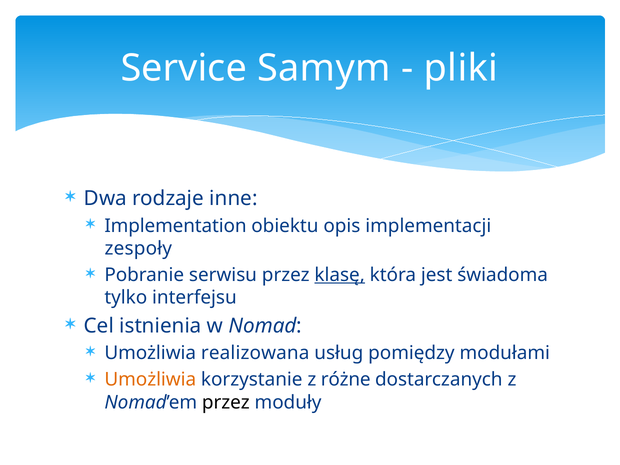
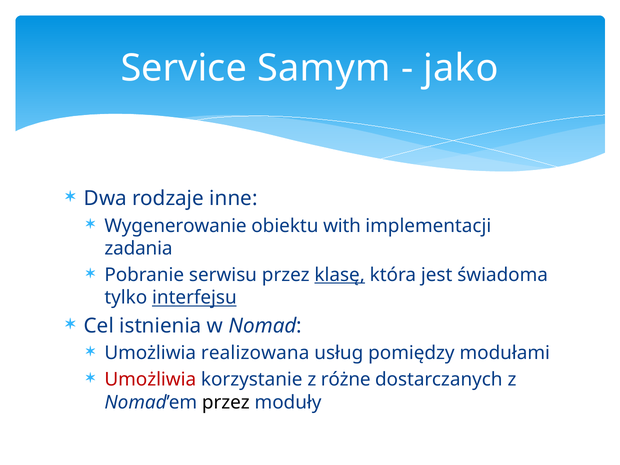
pliki: pliki -> jako (461, 68)
Implementation: Implementation -> Wygenerowanie (176, 226)
opis: opis -> with (342, 226)
zespoły: zespoły -> zadania (138, 249)
interfejsu underline: none -> present (194, 298)
Umożliwia colour: orange -> red (150, 380)
